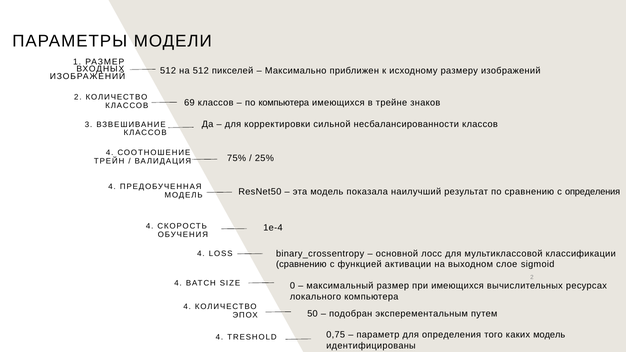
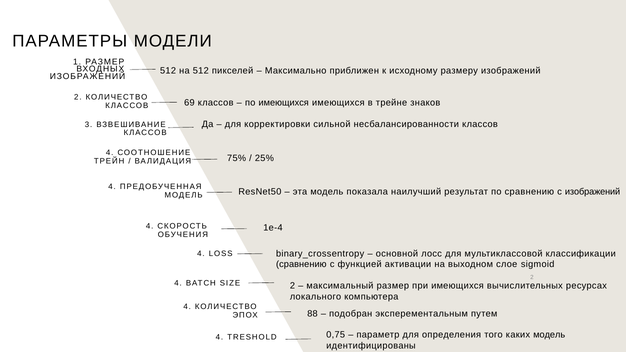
по компьютера: компьютера -> имеющихся (284, 103)
с определения: определения -> изображений (593, 192)
SIZE 0: 0 -> 2 (292, 286)
50: 50 -> 88 (312, 314)
